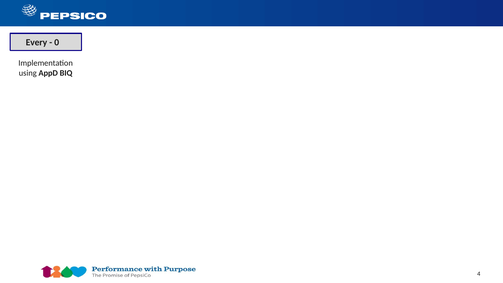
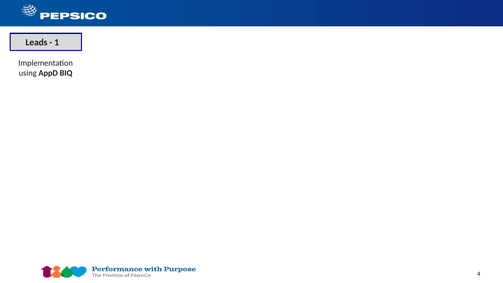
Every: Every -> Leads (36, 42)
0: 0 -> 1 (57, 42)
